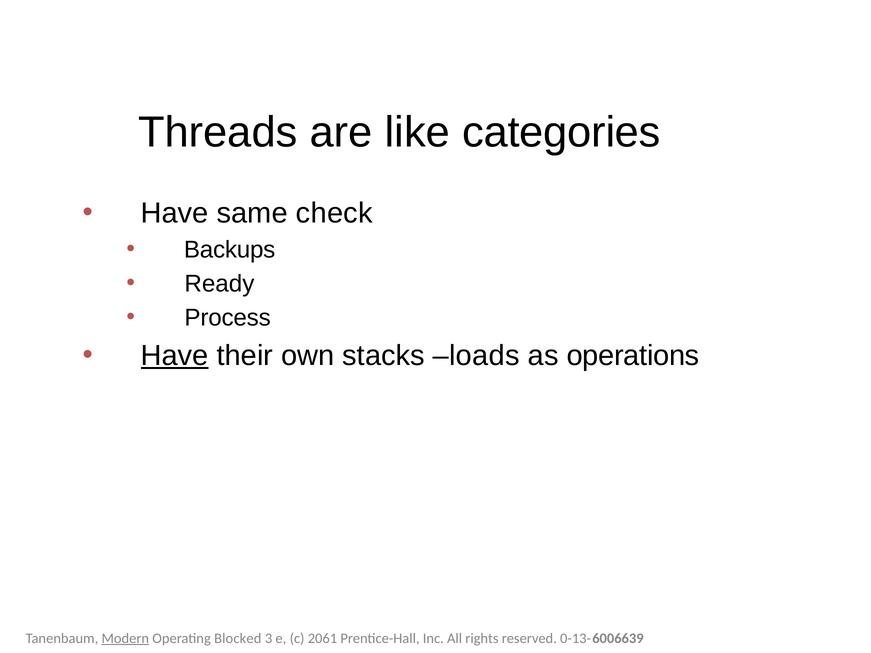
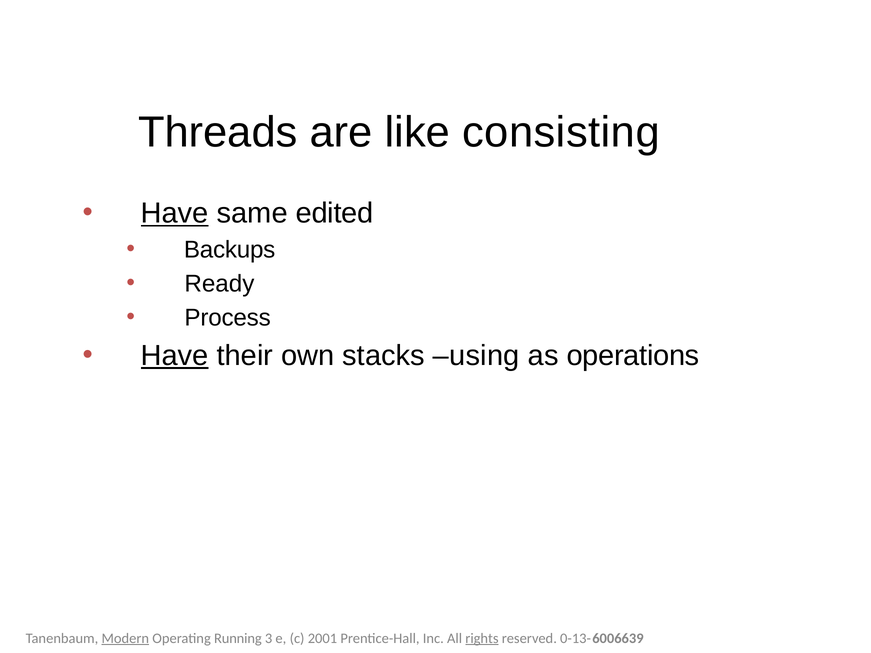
categories: categories -> consisting (561, 132)
Have underline: none -> present (175, 213)
check: check -> edited (335, 213)
loads: loads -> using (476, 356)
Blocked: Blocked -> Running (238, 639)
2061: 2061 -> 2001 (322, 639)
rights underline: none -> present (482, 639)
